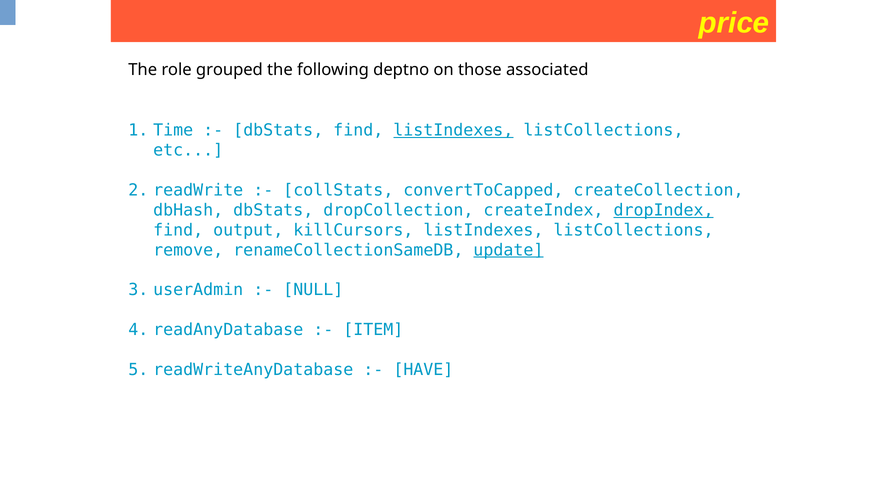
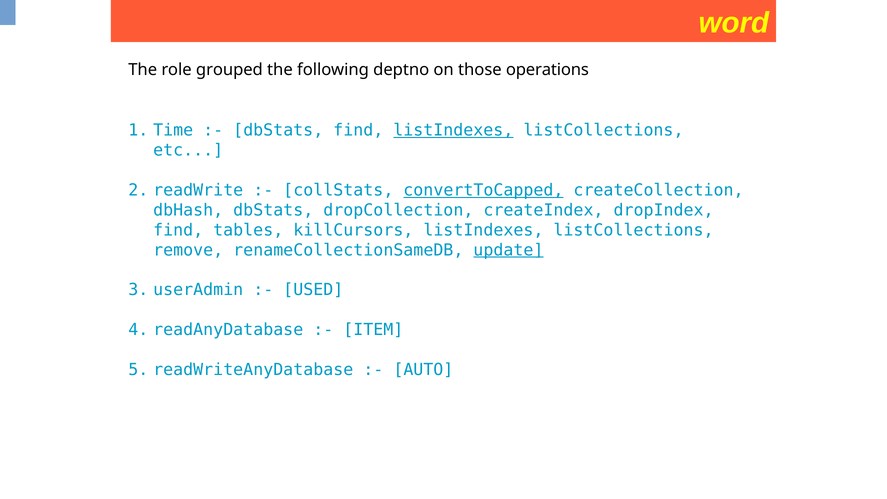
price: price -> word (734, 23)
associated: associated -> operations (547, 70)
convertToCapped underline: none -> present (483, 190)
dropIndex underline: present -> none (664, 210)
output: output -> tables (248, 230)
NULL: NULL -> USED (313, 290)
HAVE: HAVE -> AUTO (423, 370)
